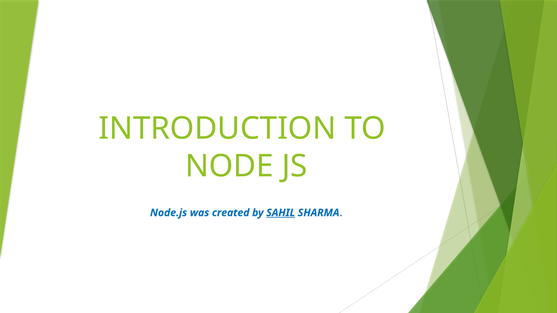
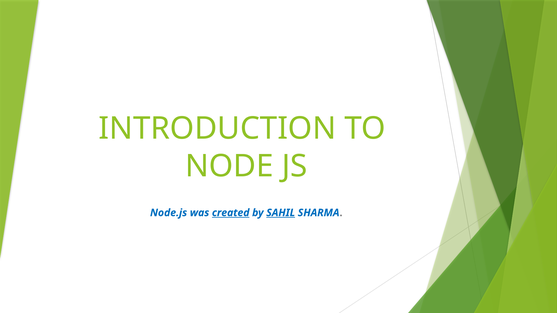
created underline: none -> present (231, 213)
